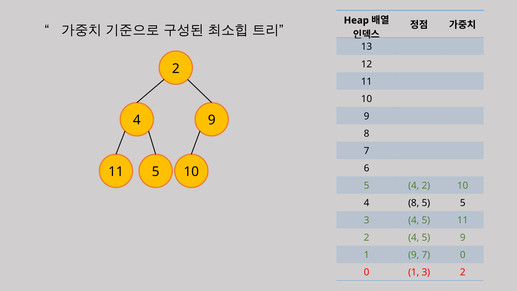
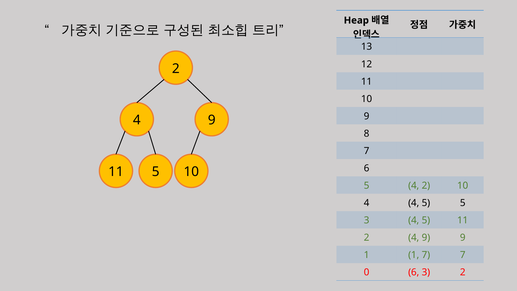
4 8: 8 -> 4 (414, 203)
2 4 5: 5 -> 9 (426, 238)
1 9: 9 -> 1 (414, 255)
7 0: 0 -> 7 (463, 255)
0 1: 1 -> 6 (414, 272)
